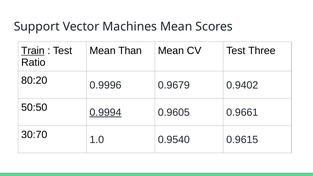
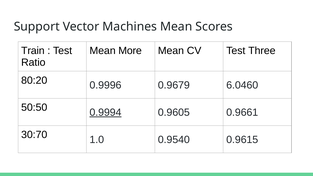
Train underline: present -> none (33, 51)
Than: Than -> More (130, 51)
0.9402: 0.9402 -> 6.0460 (242, 85)
